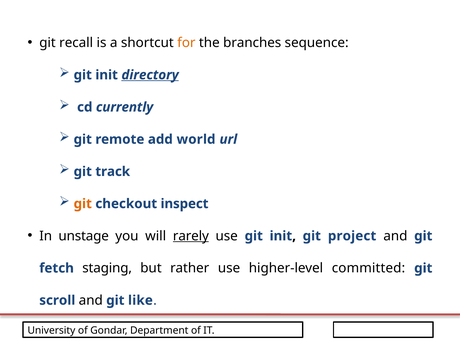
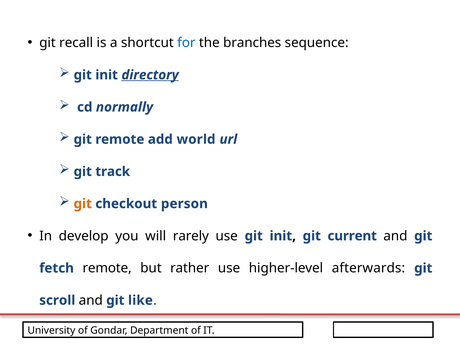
for colour: orange -> blue (186, 43)
currently: currently -> normally (124, 107)
inspect: inspect -> person (184, 204)
unstage: unstage -> develop (84, 236)
rarely underline: present -> none (191, 236)
project: project -> current (352, 236)
fetch staging: staging -> remote (107, 268)
committed: committed -> afterwards (368, 268)
